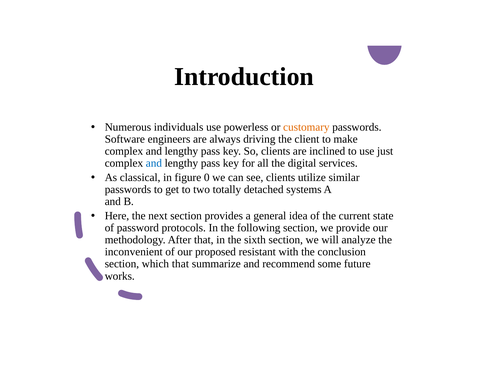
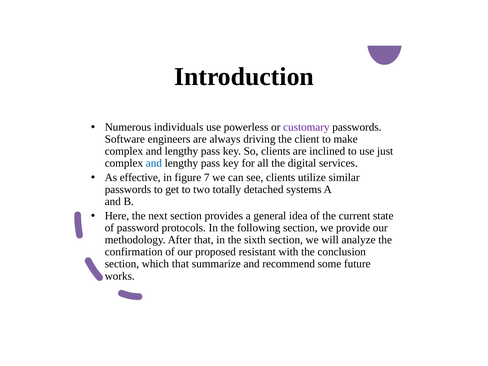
customary colour: orange -> purple (306, 127)
classical: classical -> effective (140, 178)
0: 0 -> 7 (207, 178)
inconvenient: inconvenient -> confirmation (134, 252)
